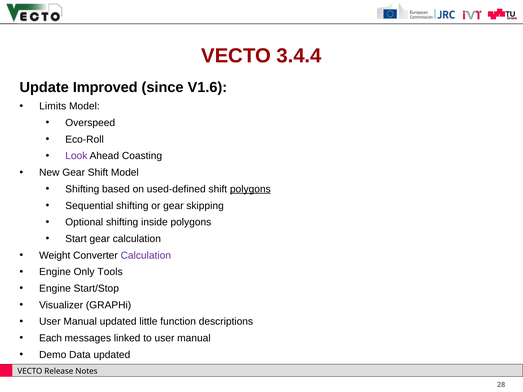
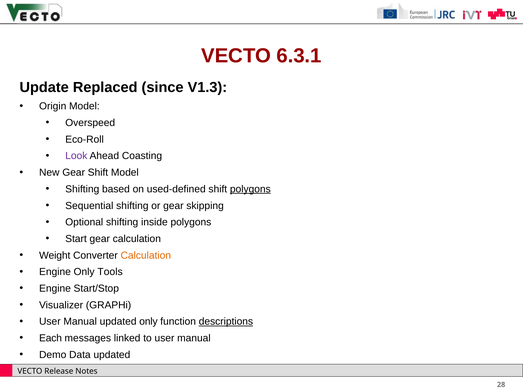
3.4.4: 3.4.4 -> 6.3.1 (299, 56)
Improved: Improved -> Replaced (105, 87)
V1.6: V1.6 -> V1.3 (207, 87)
Limits: Limits -> Origin (53, 106)
Calculation colour: purple -> orange (146, 256)
updated little: little -> only (148, 322)
descriptions underline: none -> present (226, 322)
